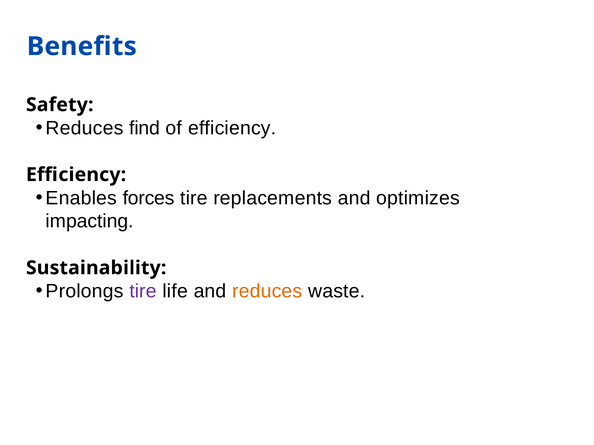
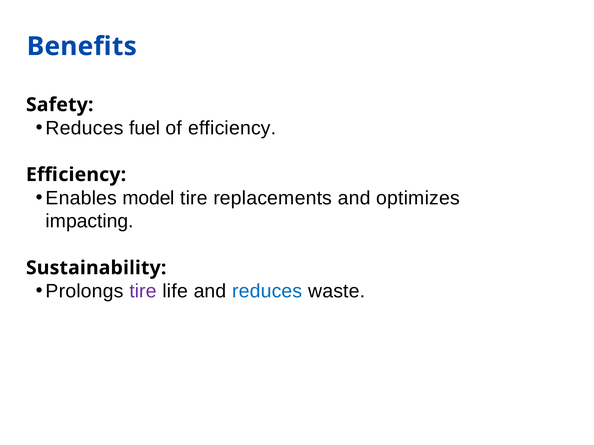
find: find -> fuel (145, 128)
forces: forces -> model (149, 198)
reduces colour: orange -> blue (267, 291)
